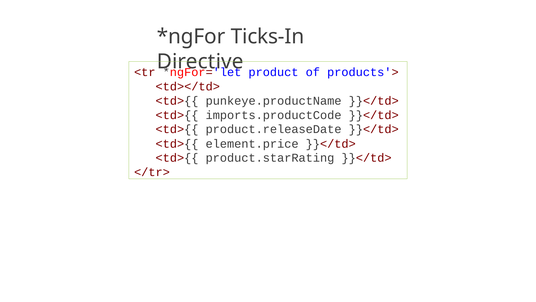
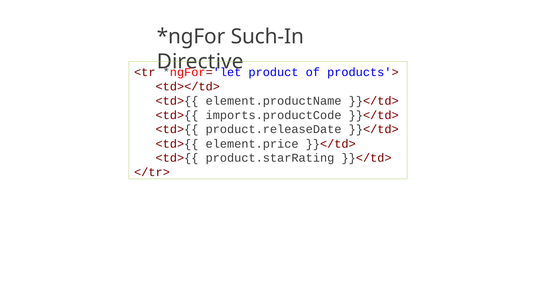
Ticks-In: Ticks-In -> Such-In (267, 36)
punkeye.productName: punkeye.productName -> element.productName (274, 101)
